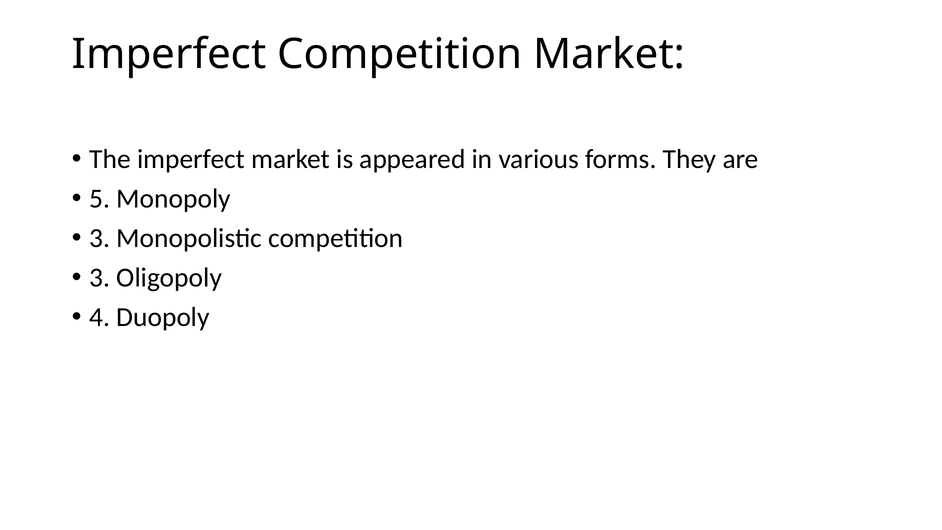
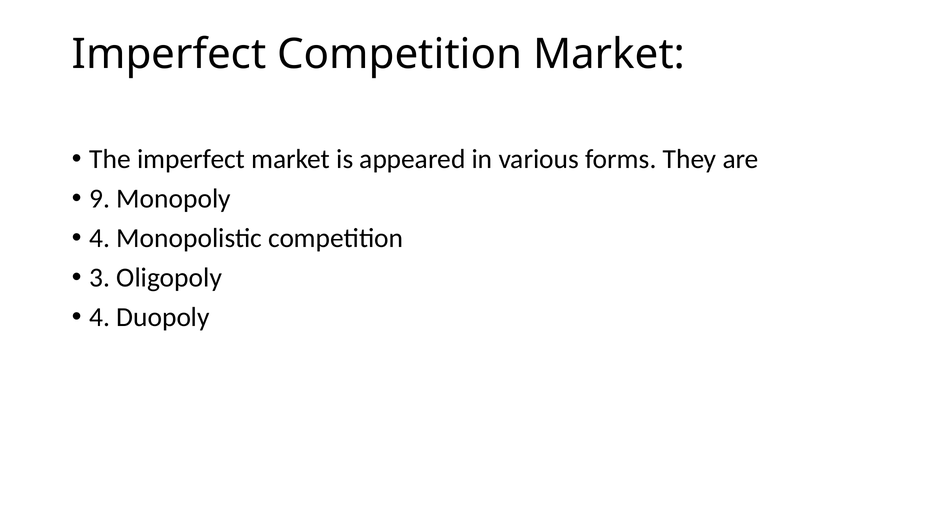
5: 5 -> 9 (100, 199)
3: 3 -> 4 (100, 238)
